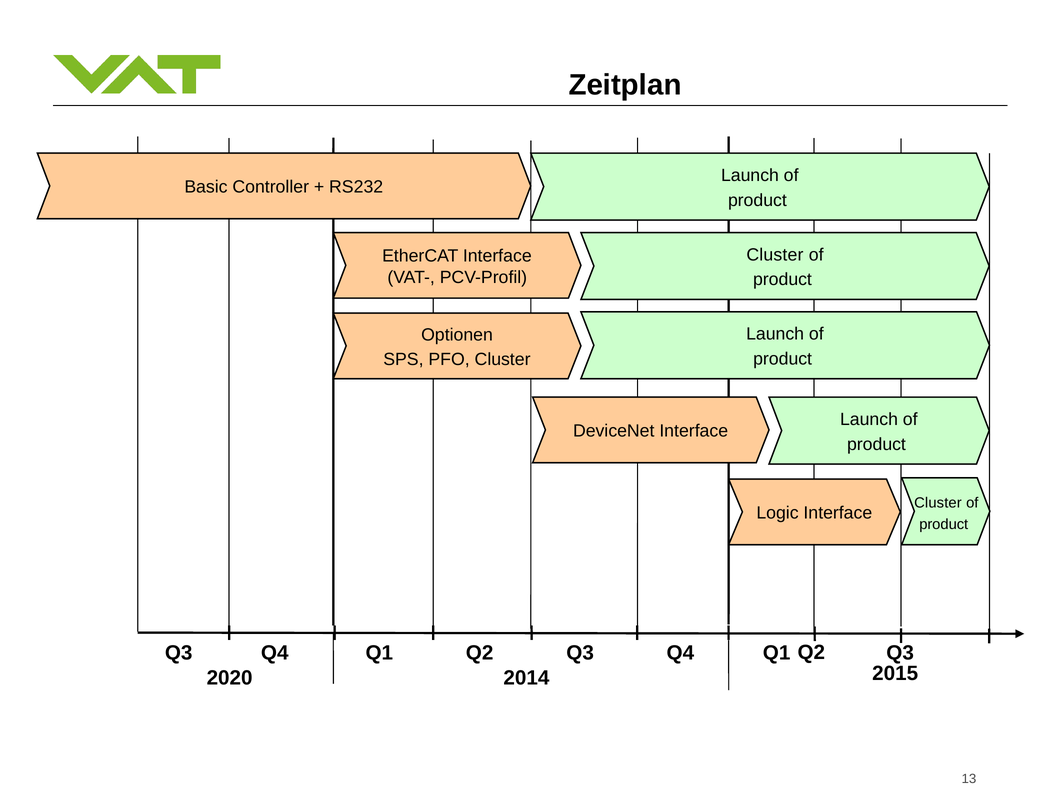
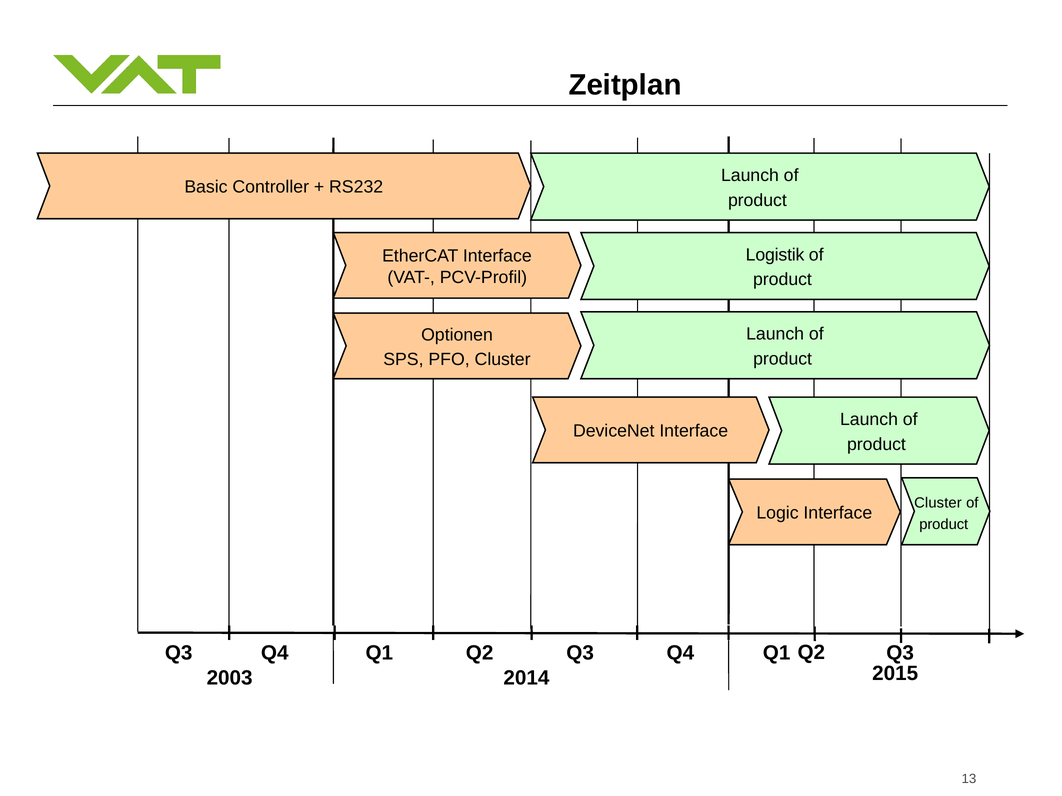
Cluster: Cluster -> Logistik (775, 255)
2020: 2020 -> 2003 (230, 678)
